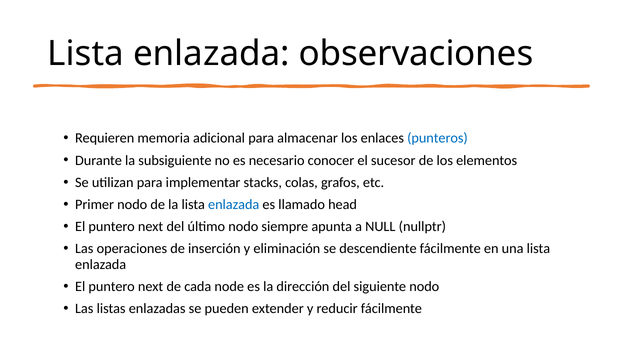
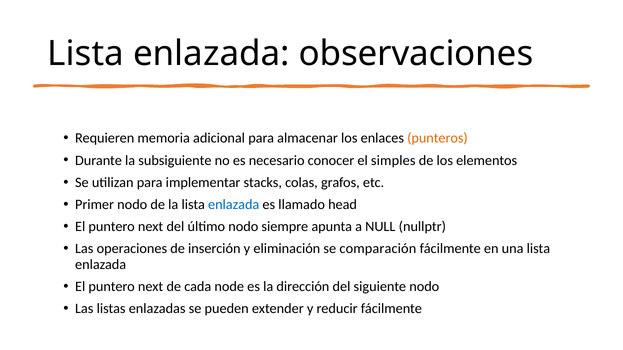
punteros colour: blue -> orange (437, 138)
sucesor: sucesor -> simples (393, 161)
descendiente: descendiente -> comparación (378, 249)
